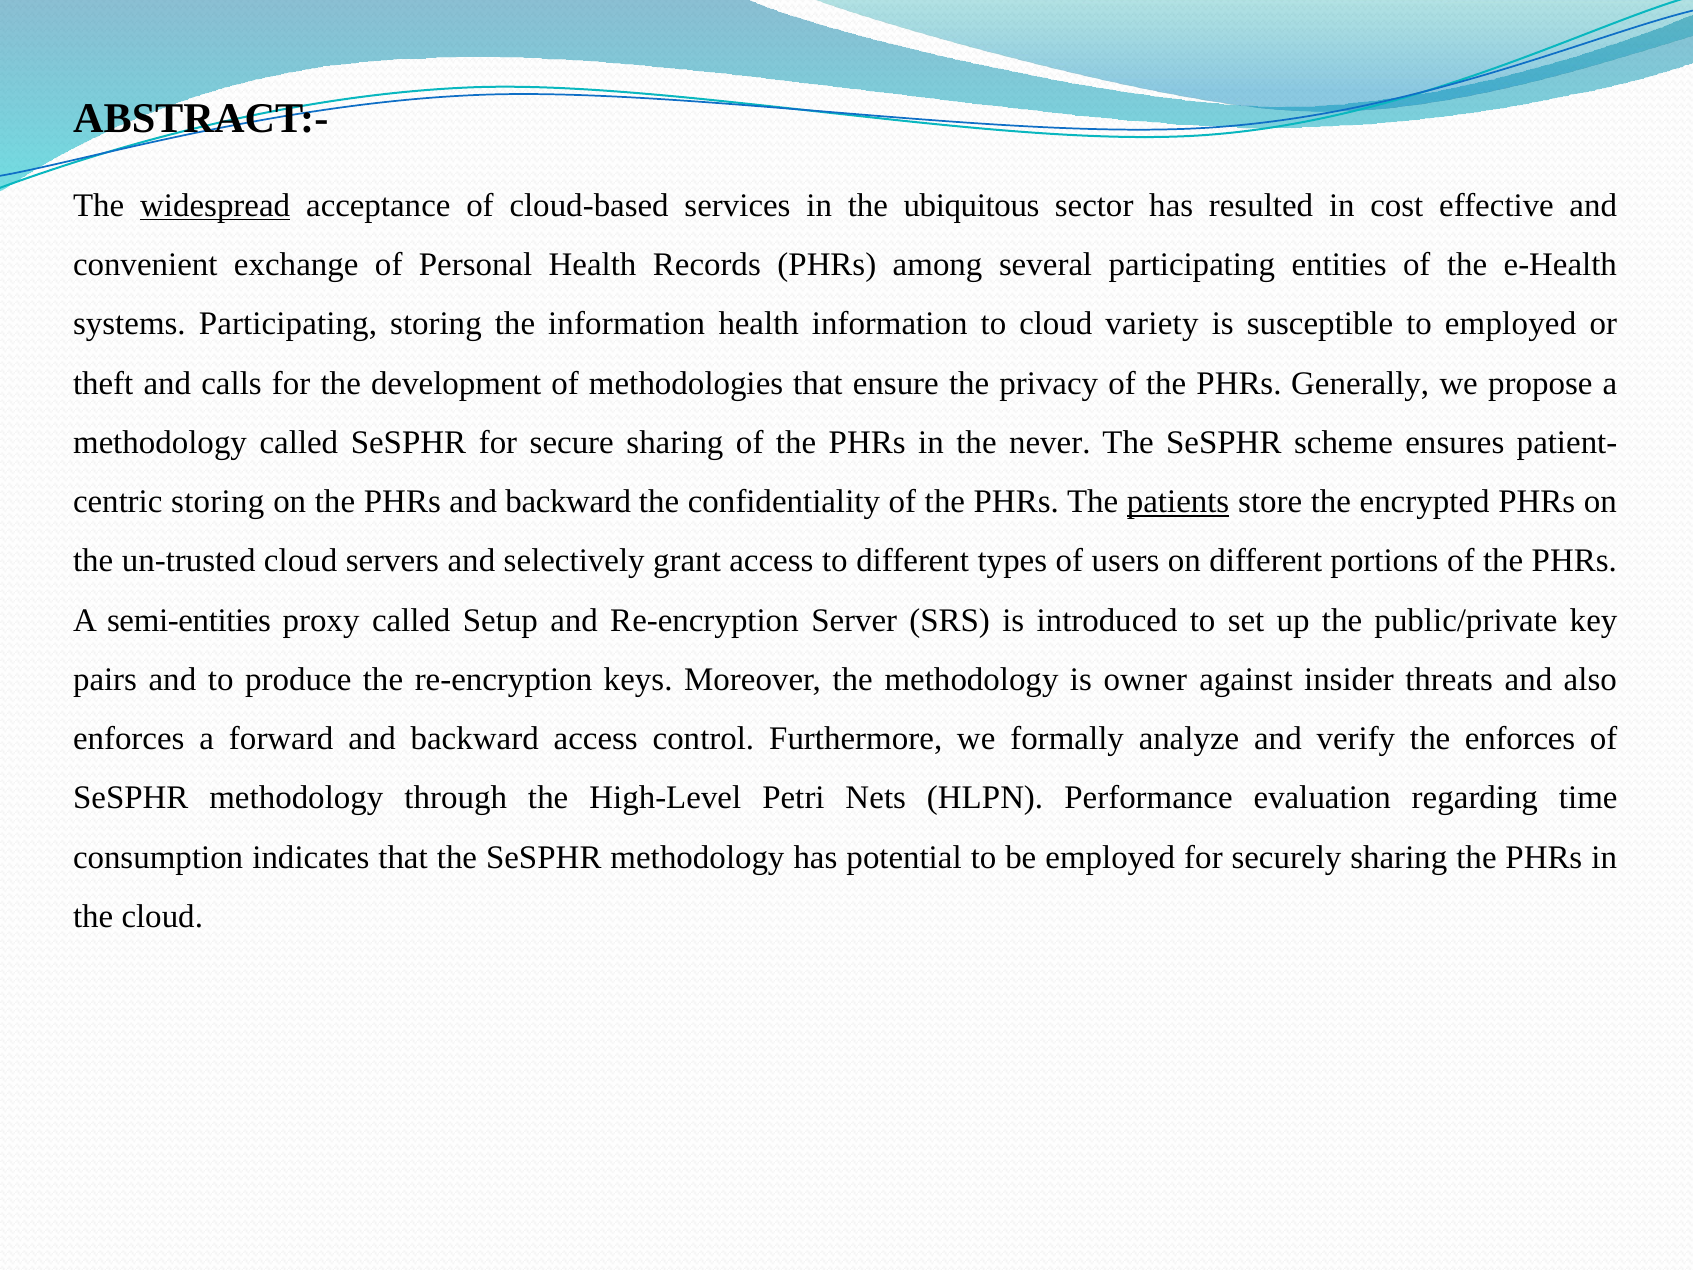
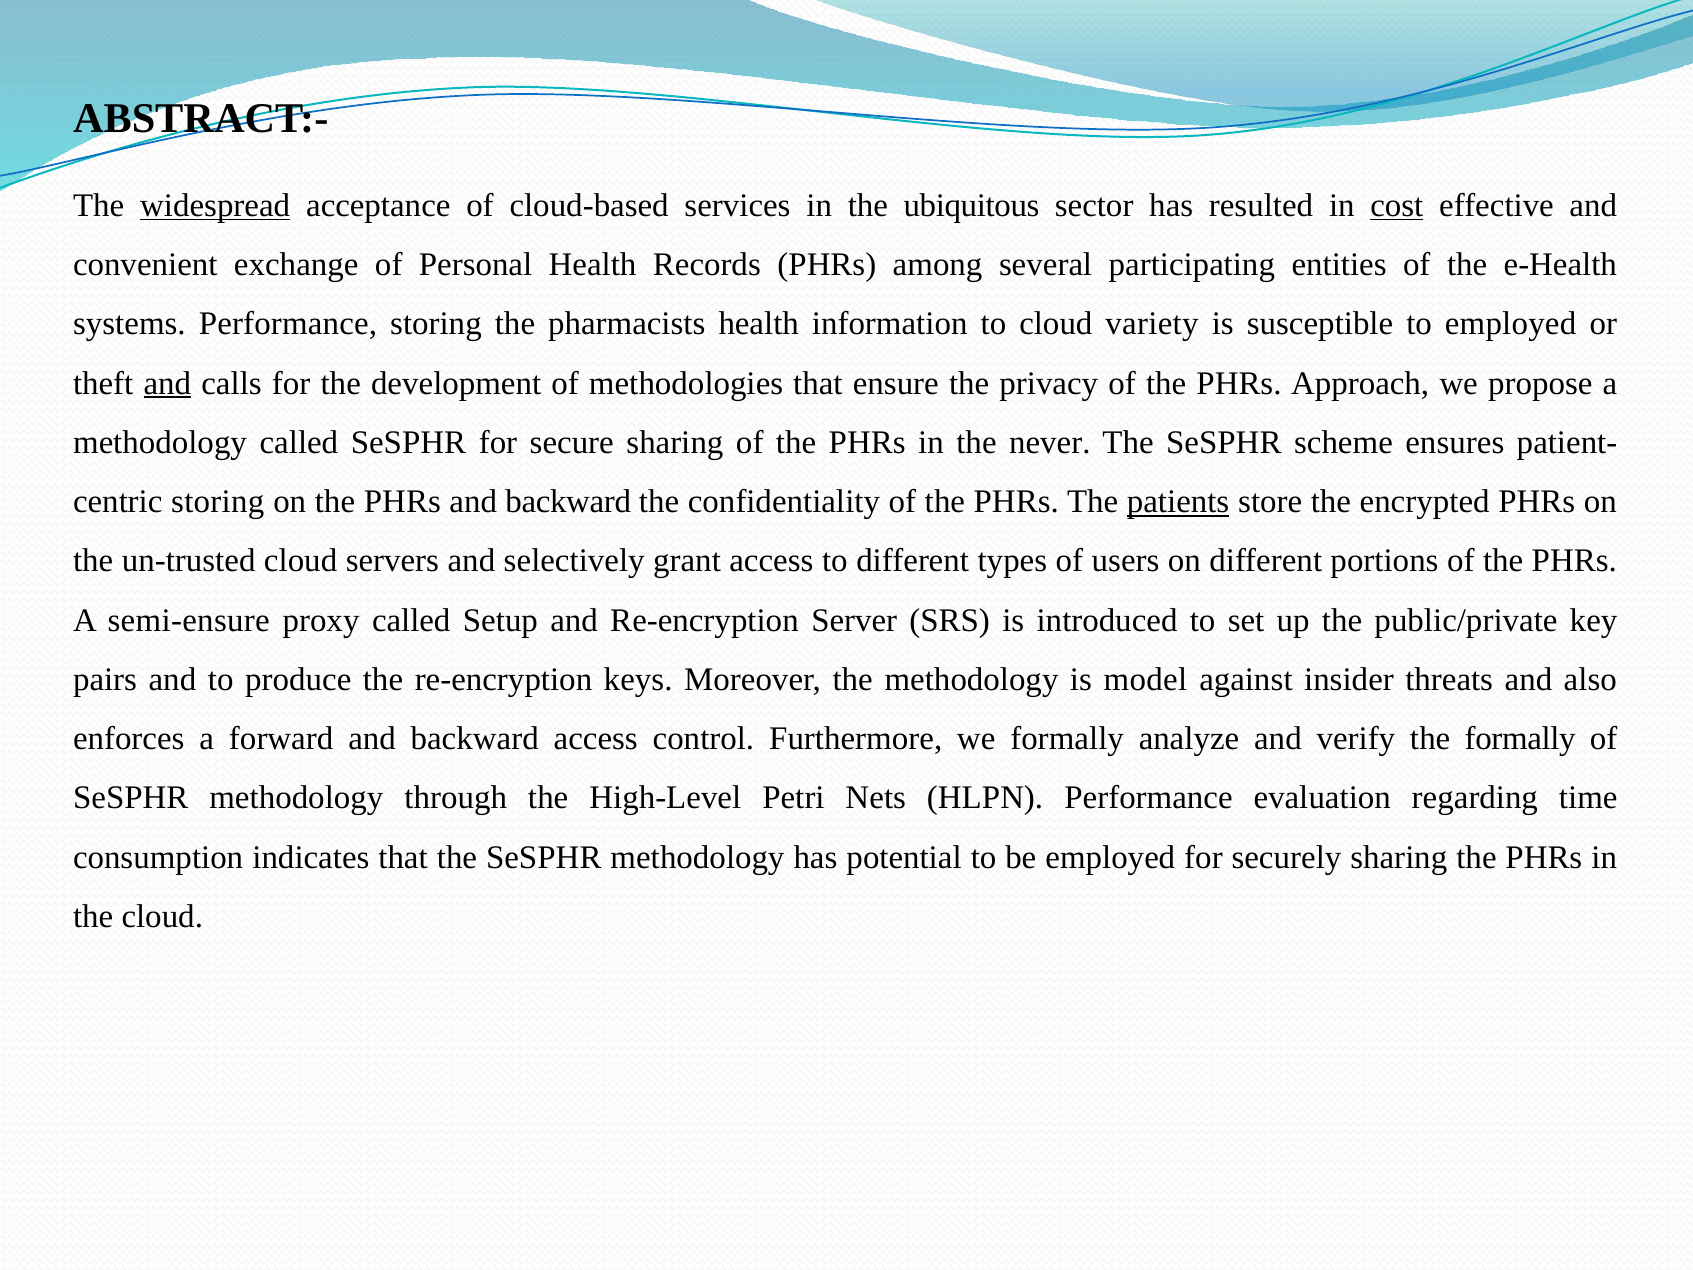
cost underline: none -> present (1397, 205)
systems Participating: Participating -> Performance (288, 324)
the information: information -> pharmacists (627, 324)
and underline: none -> present (167, 383)
Generally: Generally -> Approach (1360, 383)
semi-entities: semi-entities -> semi-ensure (189, 620)
owner: owner -> model (1145, 679)
the enforces: enforces -> formally (1520, 739)
